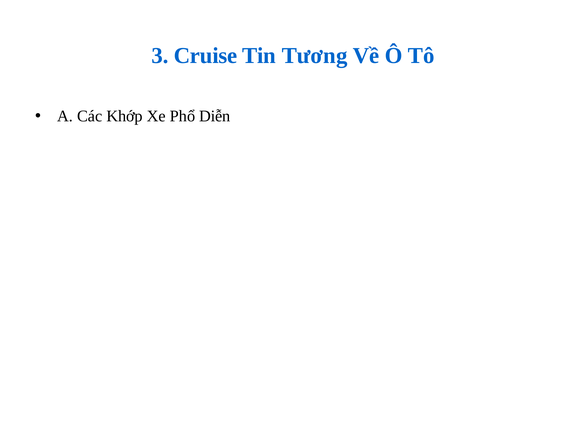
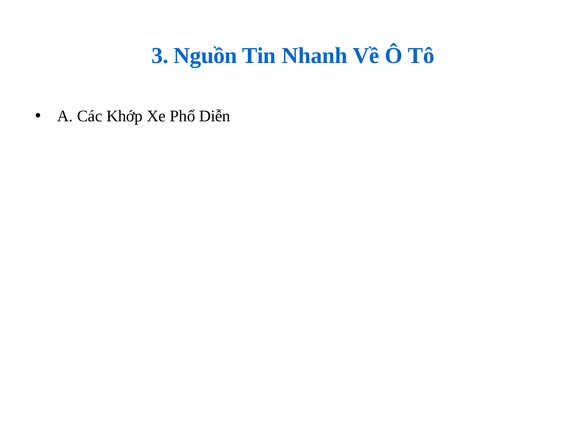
Cruise: Cruise -> Nguồn (205, 56)
Tương: Tương -> Nhanh (315, 56)
